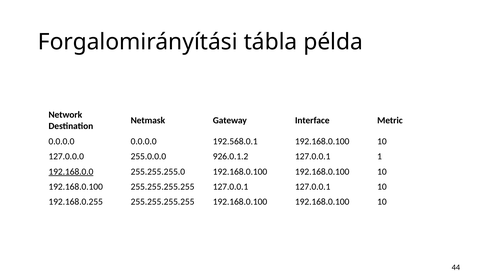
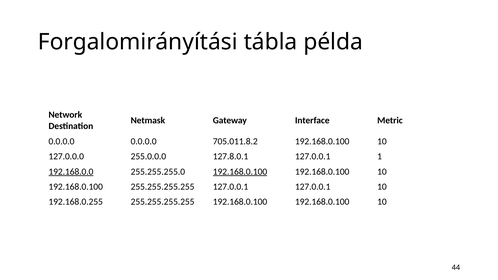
192.568.0.1: 192.568.0.1 -> 705.011.8.2 (235, 141)
926.0.1.2: 926.0.1.2 -> 127.8.0.1 (231, 157)
192.168.0.100 underline: none -> present (240, 172)
